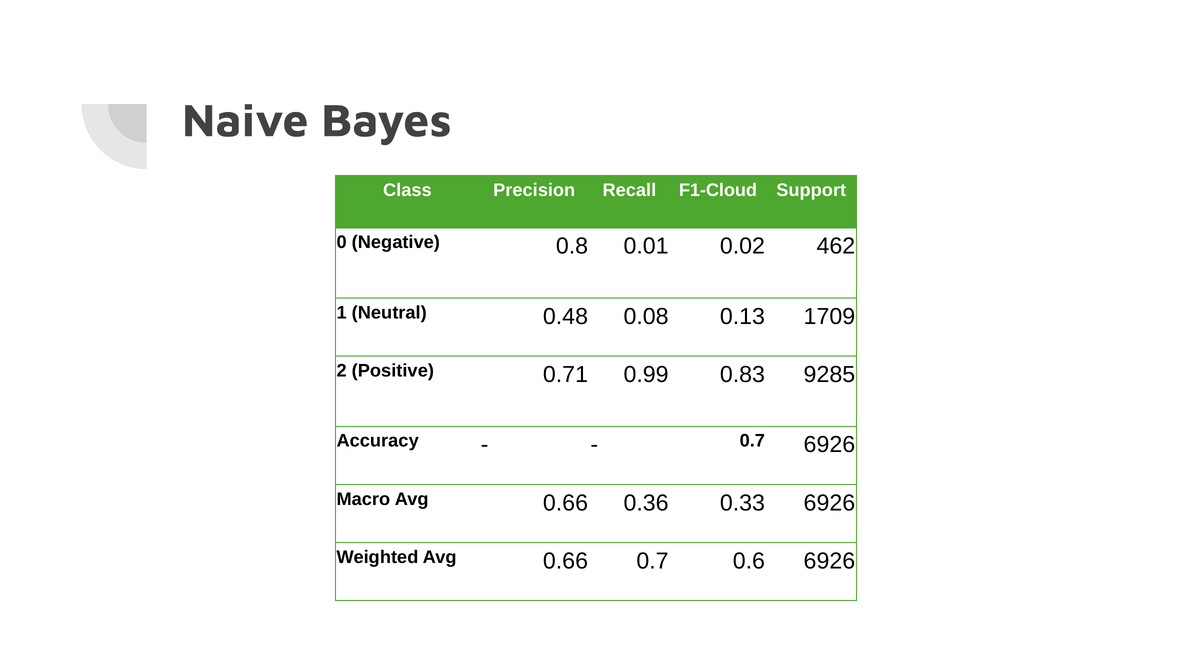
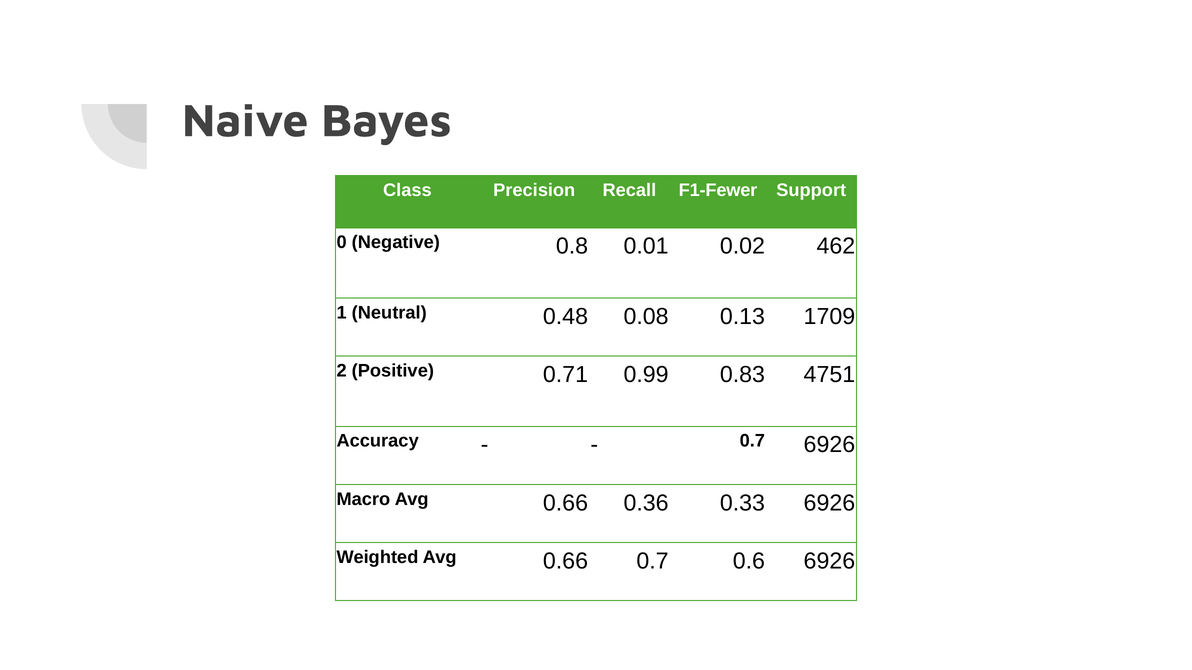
F1-Cloud: F1-Cloud -> F1-Fewer (718, 190)
9285: 9285 -> 4751 (829, 375)
